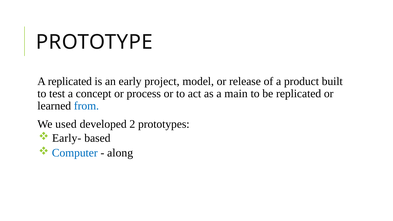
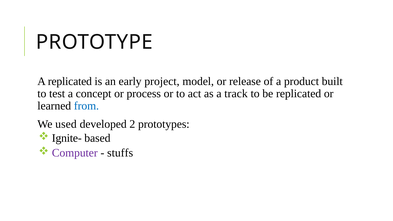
main: main -> track (236, 94)
Early-: Early- -> Ignite- (67, 138)
Computer colour: blue -> purple (75, 153)
along: along -> stuffs (120, 153)
